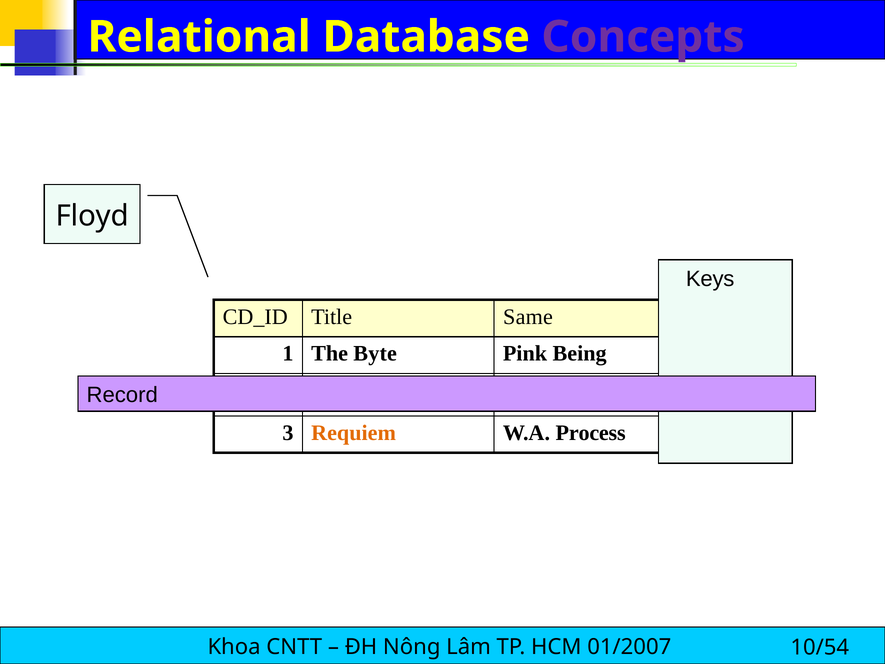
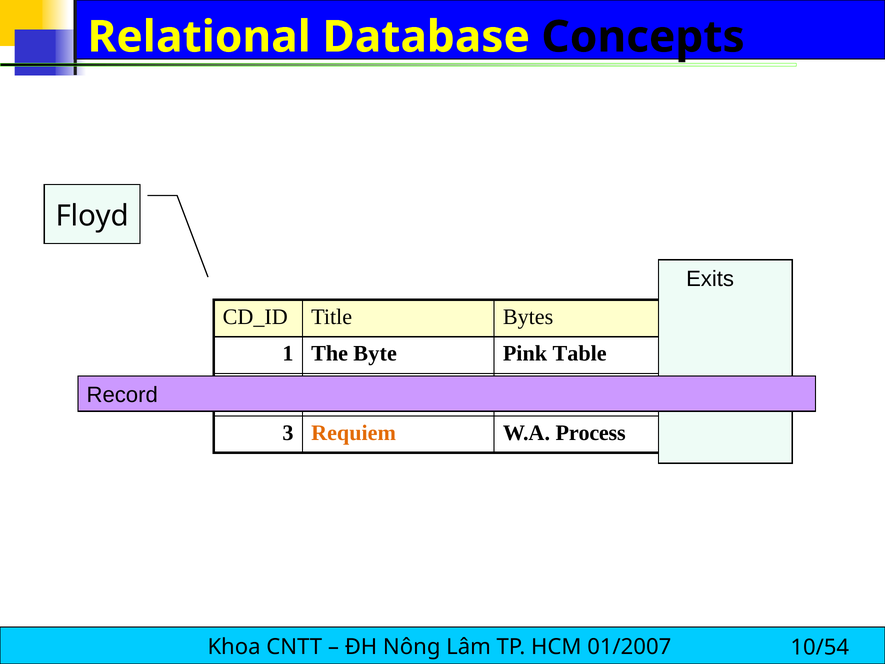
Concepts colour: purple -> black (643, 37)
Keys: Keys -> Exits (710, 279)
Same: Same -> Bytes (528, 317)
Being: Being -> Table (580, 353)
